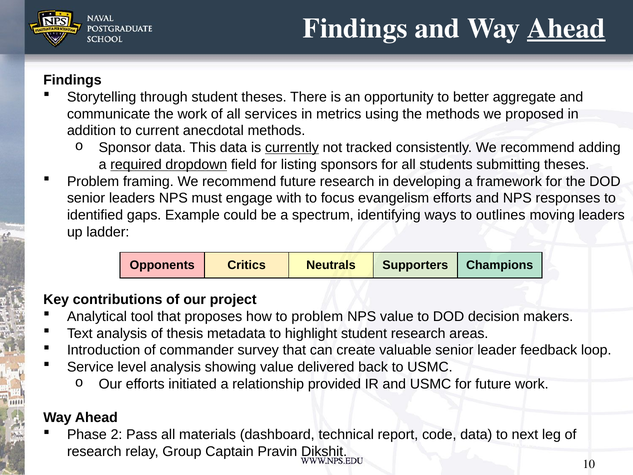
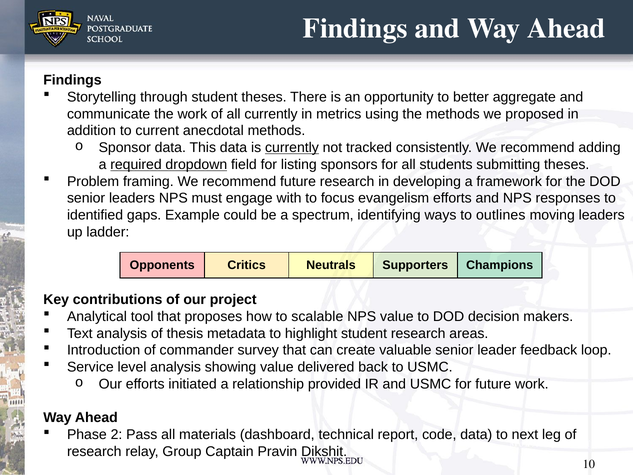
Ahead underline: present -> none (566, 28)
all services: services -> currently (271, 114)
to problem: problem -> scalable (317, 316)
